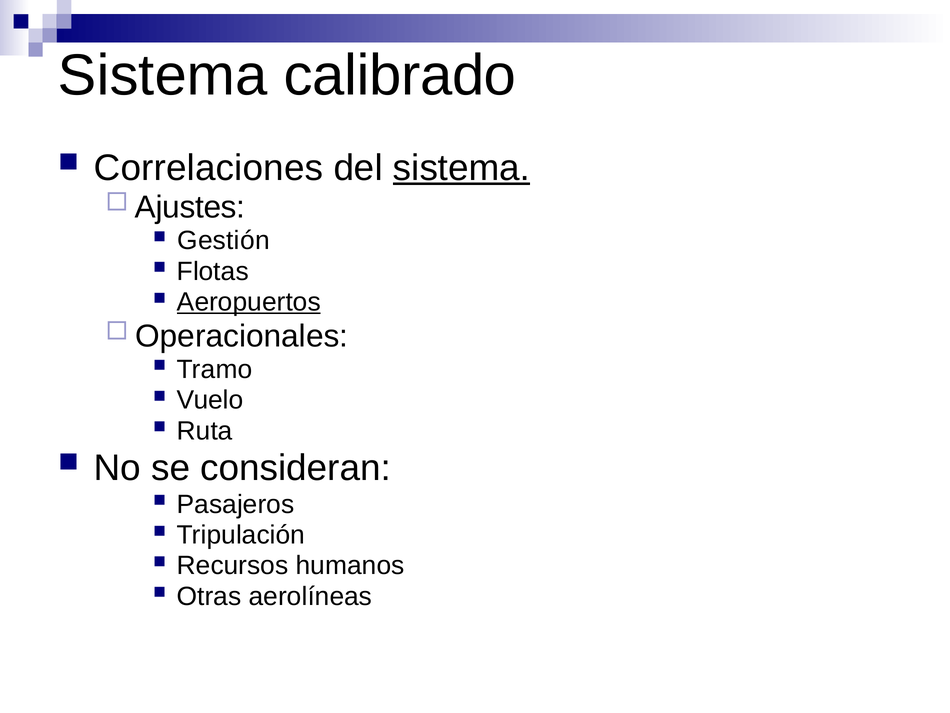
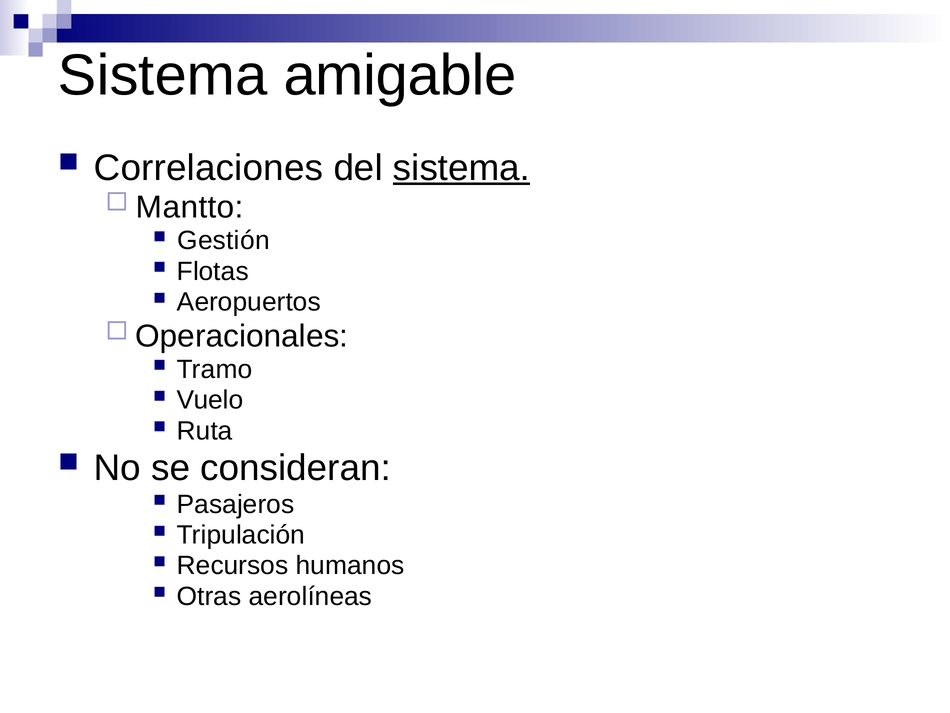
calibrado: calibrado -> amigable (400, 75)
Ajustes: Ajustes -> Mantto (190, 207)
Aeropuertos underline: present -> none (249, 302)
